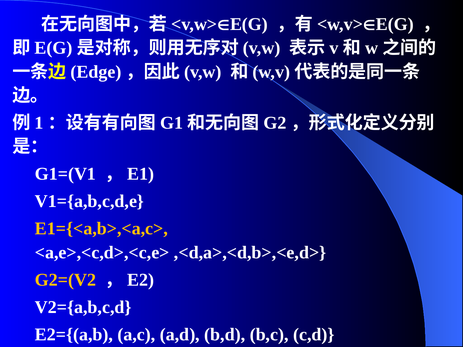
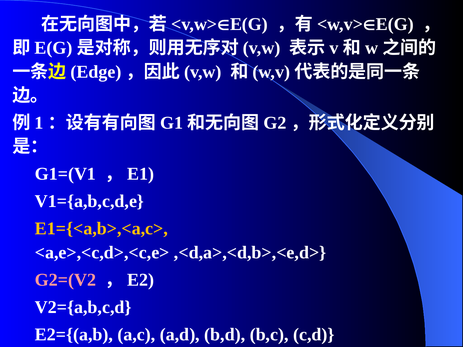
G2=(V2 colour: yellow -> pink (65, 280)
